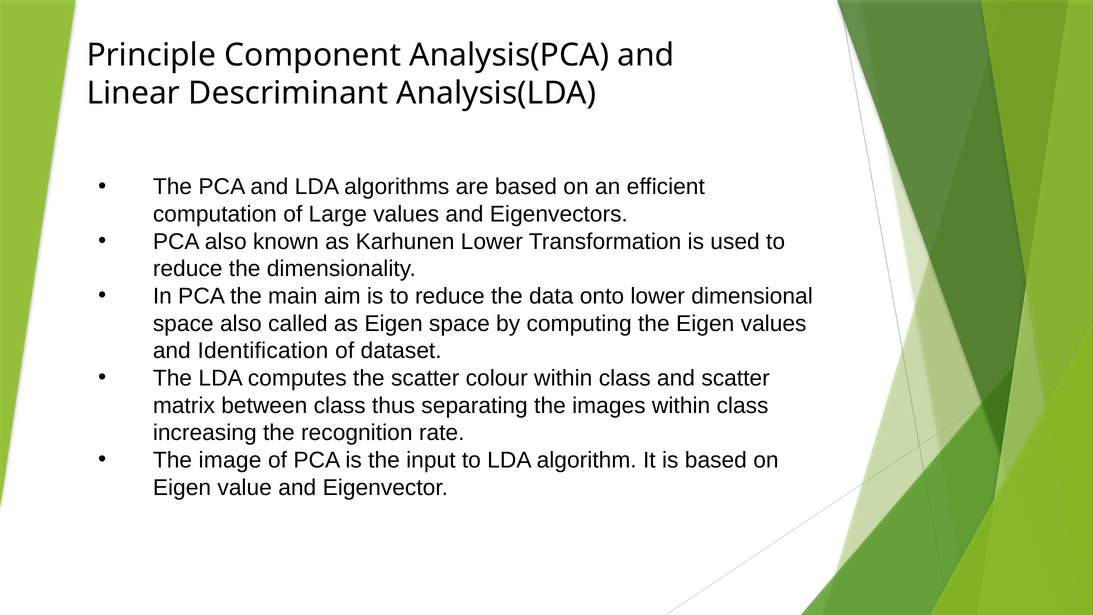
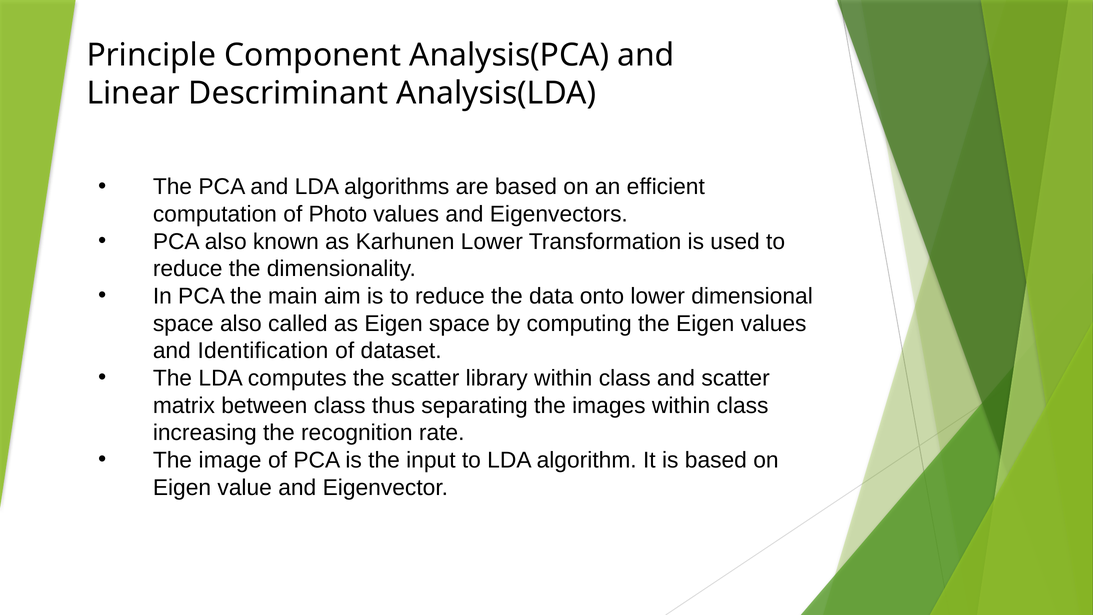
Large: Large -> Photo (338, 214)
colour: colour -> library (497, 378)
